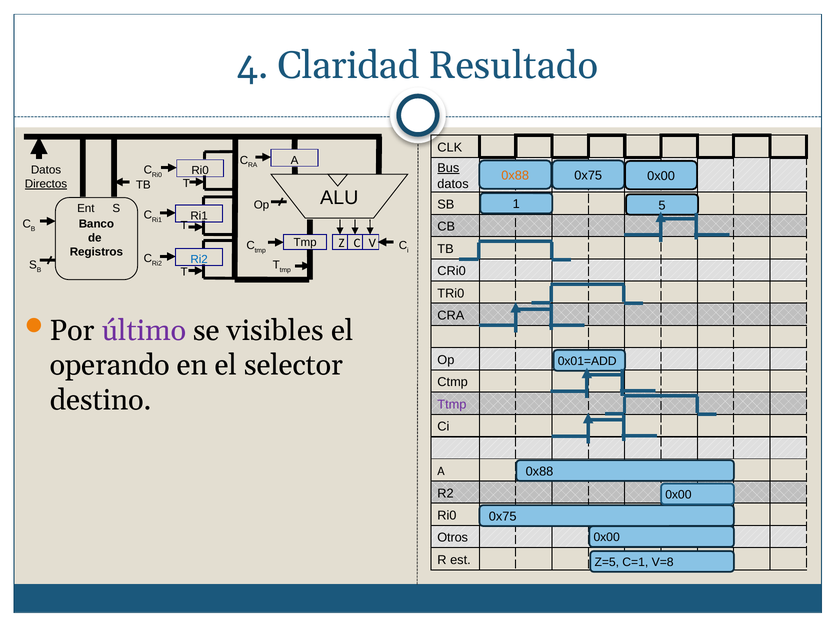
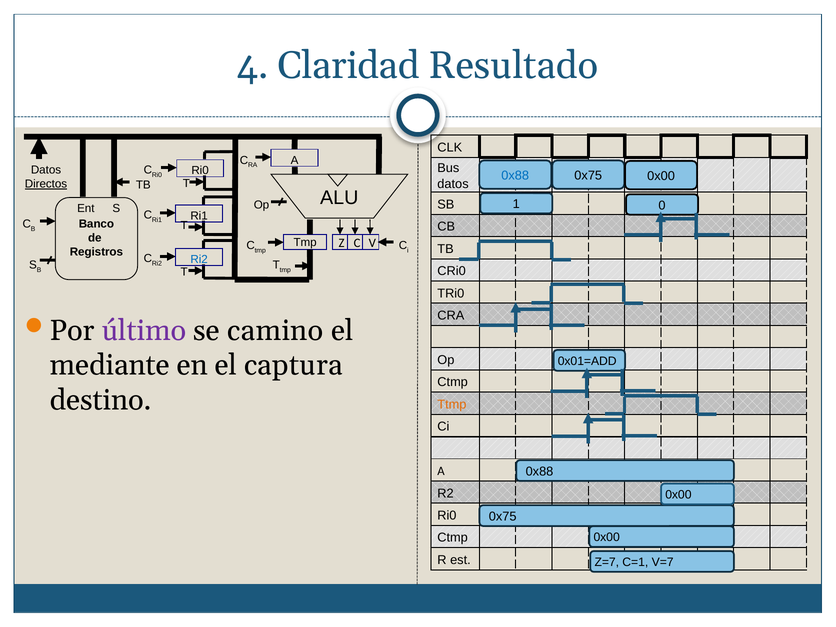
Bus underline: present -> none (448, 168)
0x88 colour: orange -> blue (515, 175)
5: 5 -> 0 (662, 205)
visibles: visibles -> camino (275, 330)
operando: operando -> mediante (110, 365)
selector: selector -> captura (294, 365)
Ttmp colour: purple -> orange (452, 404)
Otros: Otros -> Ctmp (453, 538)
Z=5: Z=5 -> Z=7 (607, 562)
V=8: V=8 -> V=7 (663, 562)
